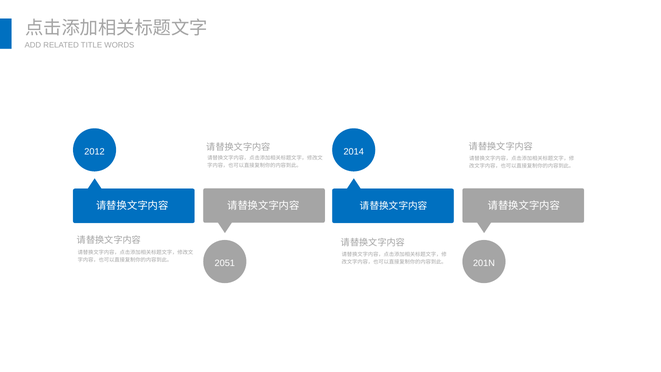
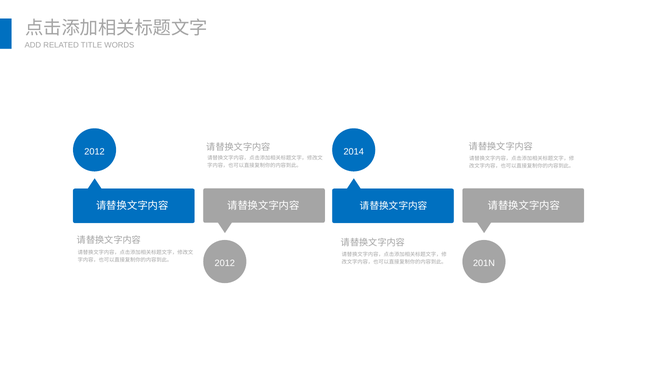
2051: 2051 -> 2012 (225, 263)
